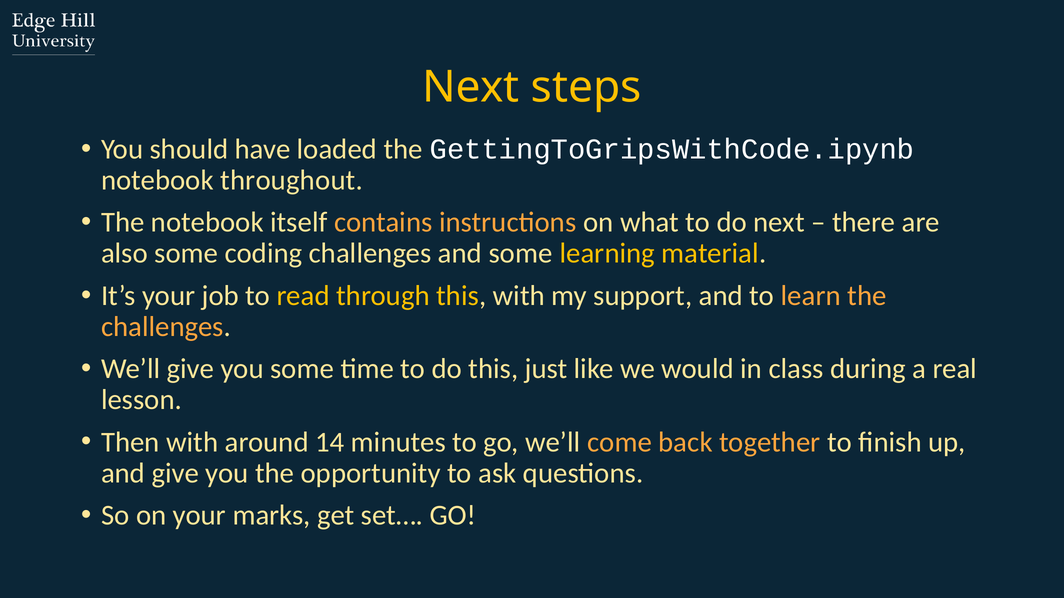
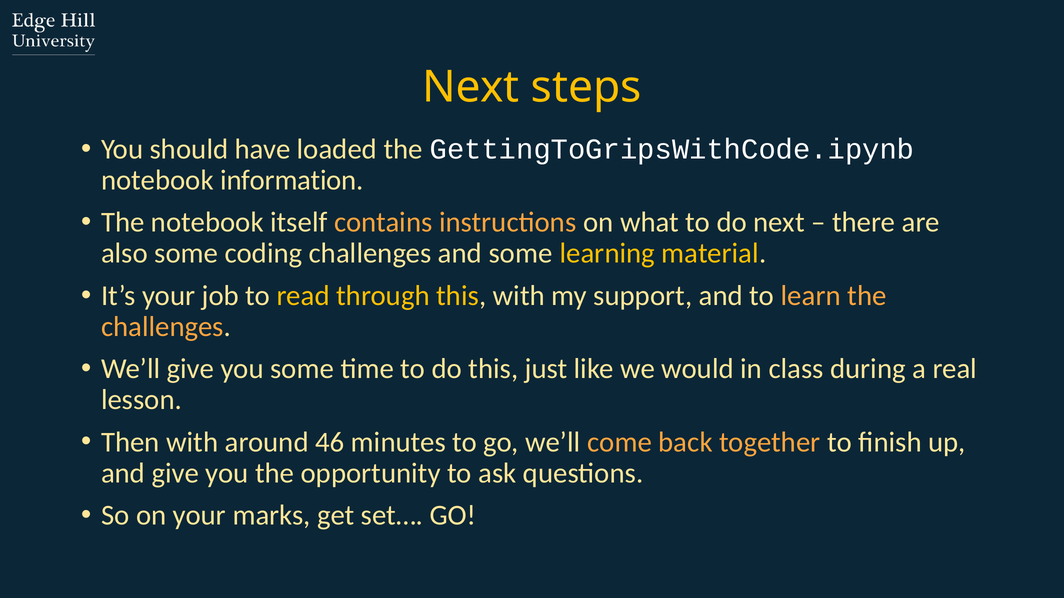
throughout: throughout -> information (292, 180)
14: 14 -> 46 (330, 442)
